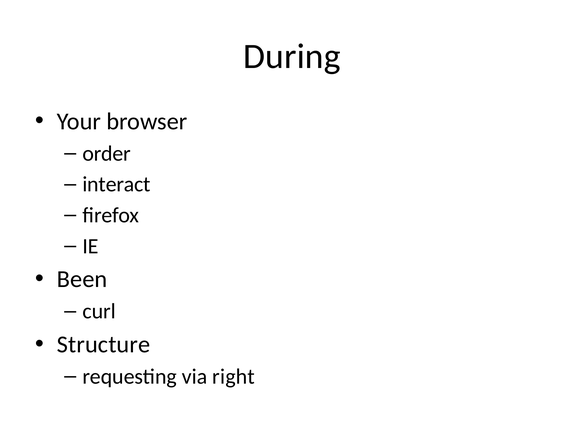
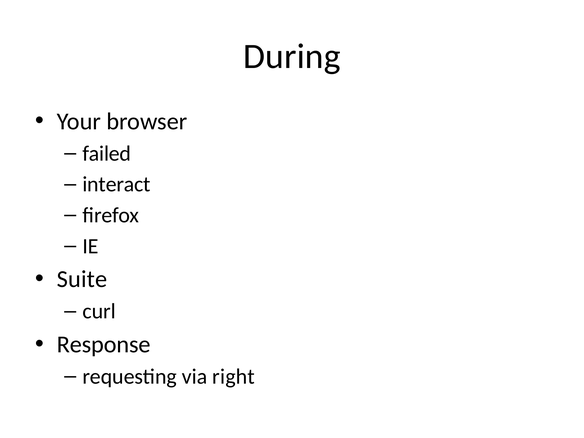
order: order -> failed (107, 154)
Been: Been -> Suite (82, 279)
Structure: Structure -> Response (104, 344)
